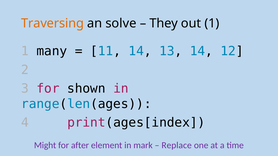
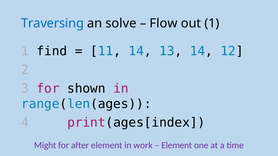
Traversing colour: orange -> blue (53, 23)
They: They -> Flow (164, 23)
many: many -> find (52, 51)
mark: mark -> work (143, 146)
Replace: Replace -> Element (177, 146)
